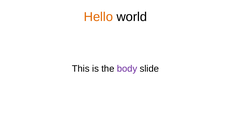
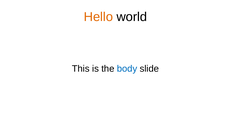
body colour: purple -> blue (127, 69)
